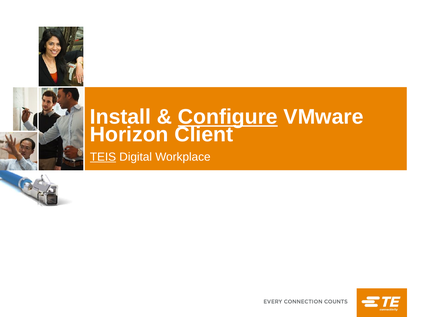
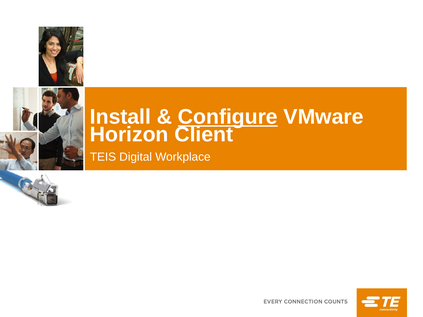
TEIS underline: present -> none (103, 157)
